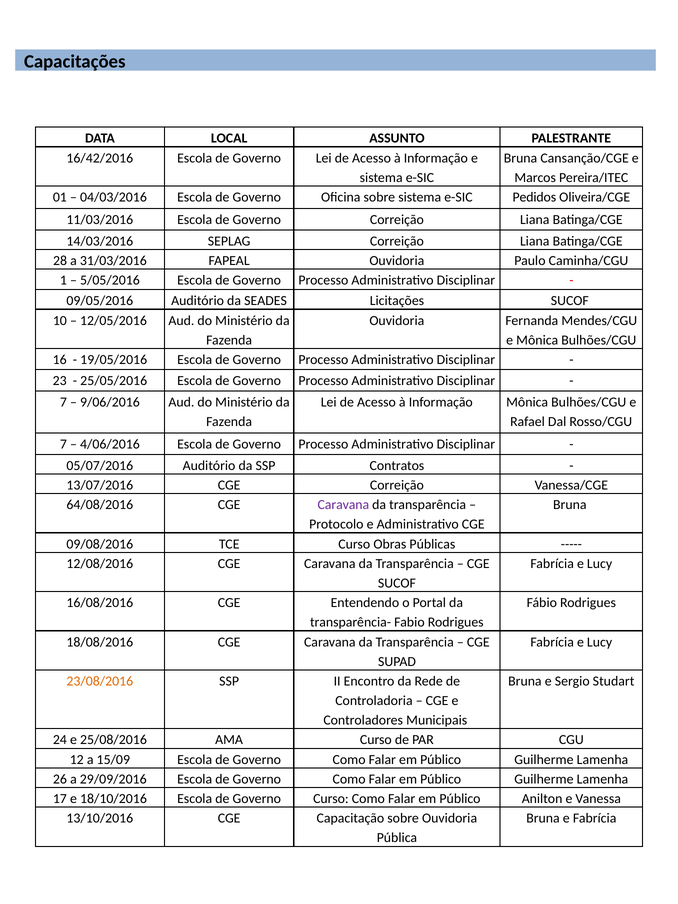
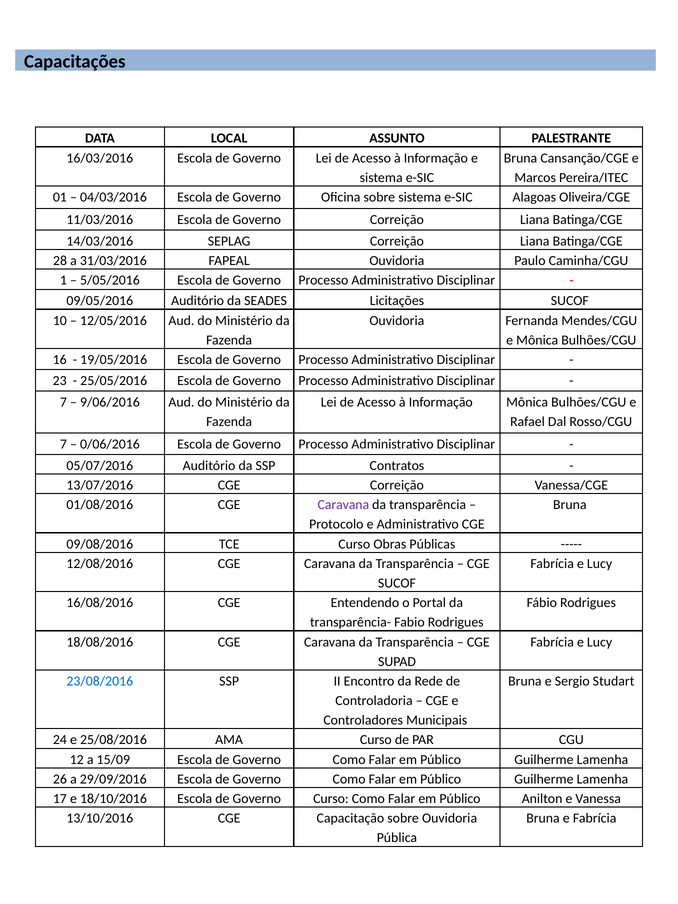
16/42/2016: 16/42/2016 -> 16/03/2016 (100, 158)
Pedidos: Pedidos -> Alagoas (534, 197)
4/06/2016: 4/06/2016 -> 0/06/2016 (110, 444)
64/08/2016: 64/08/2016 -> 01/08/2016 (100, 505)
23/08/2016 colour: orange -> blue (100, 681)
